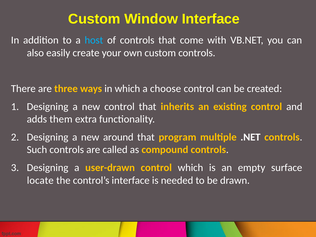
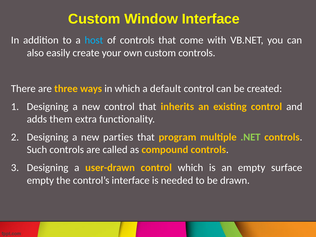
choose: choose -> default (166, 89)
around: around -> parties (118, 137)
.NET colour: white -> light green (250, 137)
locate: locate -> empty (40, 180)
